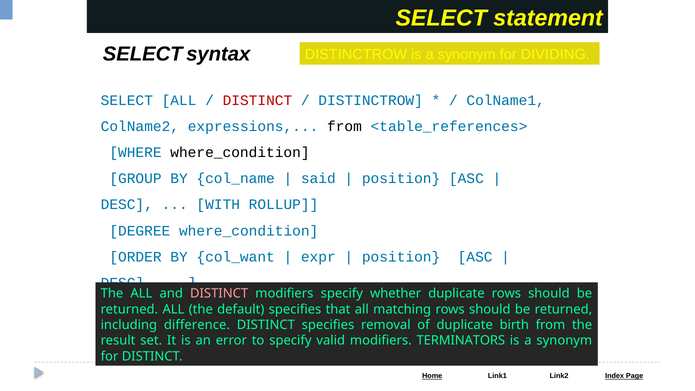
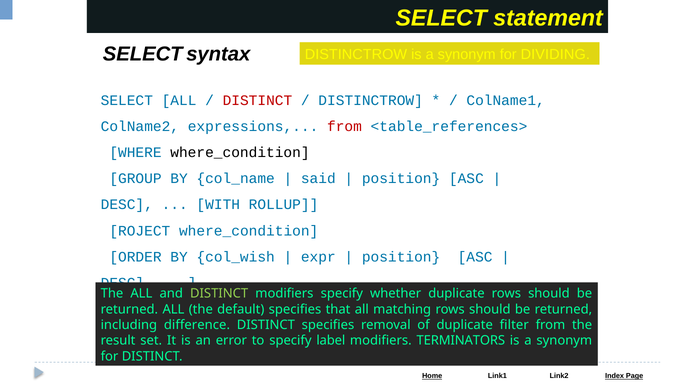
from colour: black -> red (344, 126)
DEGREE: DEGREE -> ROJECT (140, 231)
col_want: col_want -> col_wish (236, 257)
DISTINCT colour: pink -> light green (219, 294)
birth: birth -> filter (514, 325)
valid: valid -> label (331, 341)
